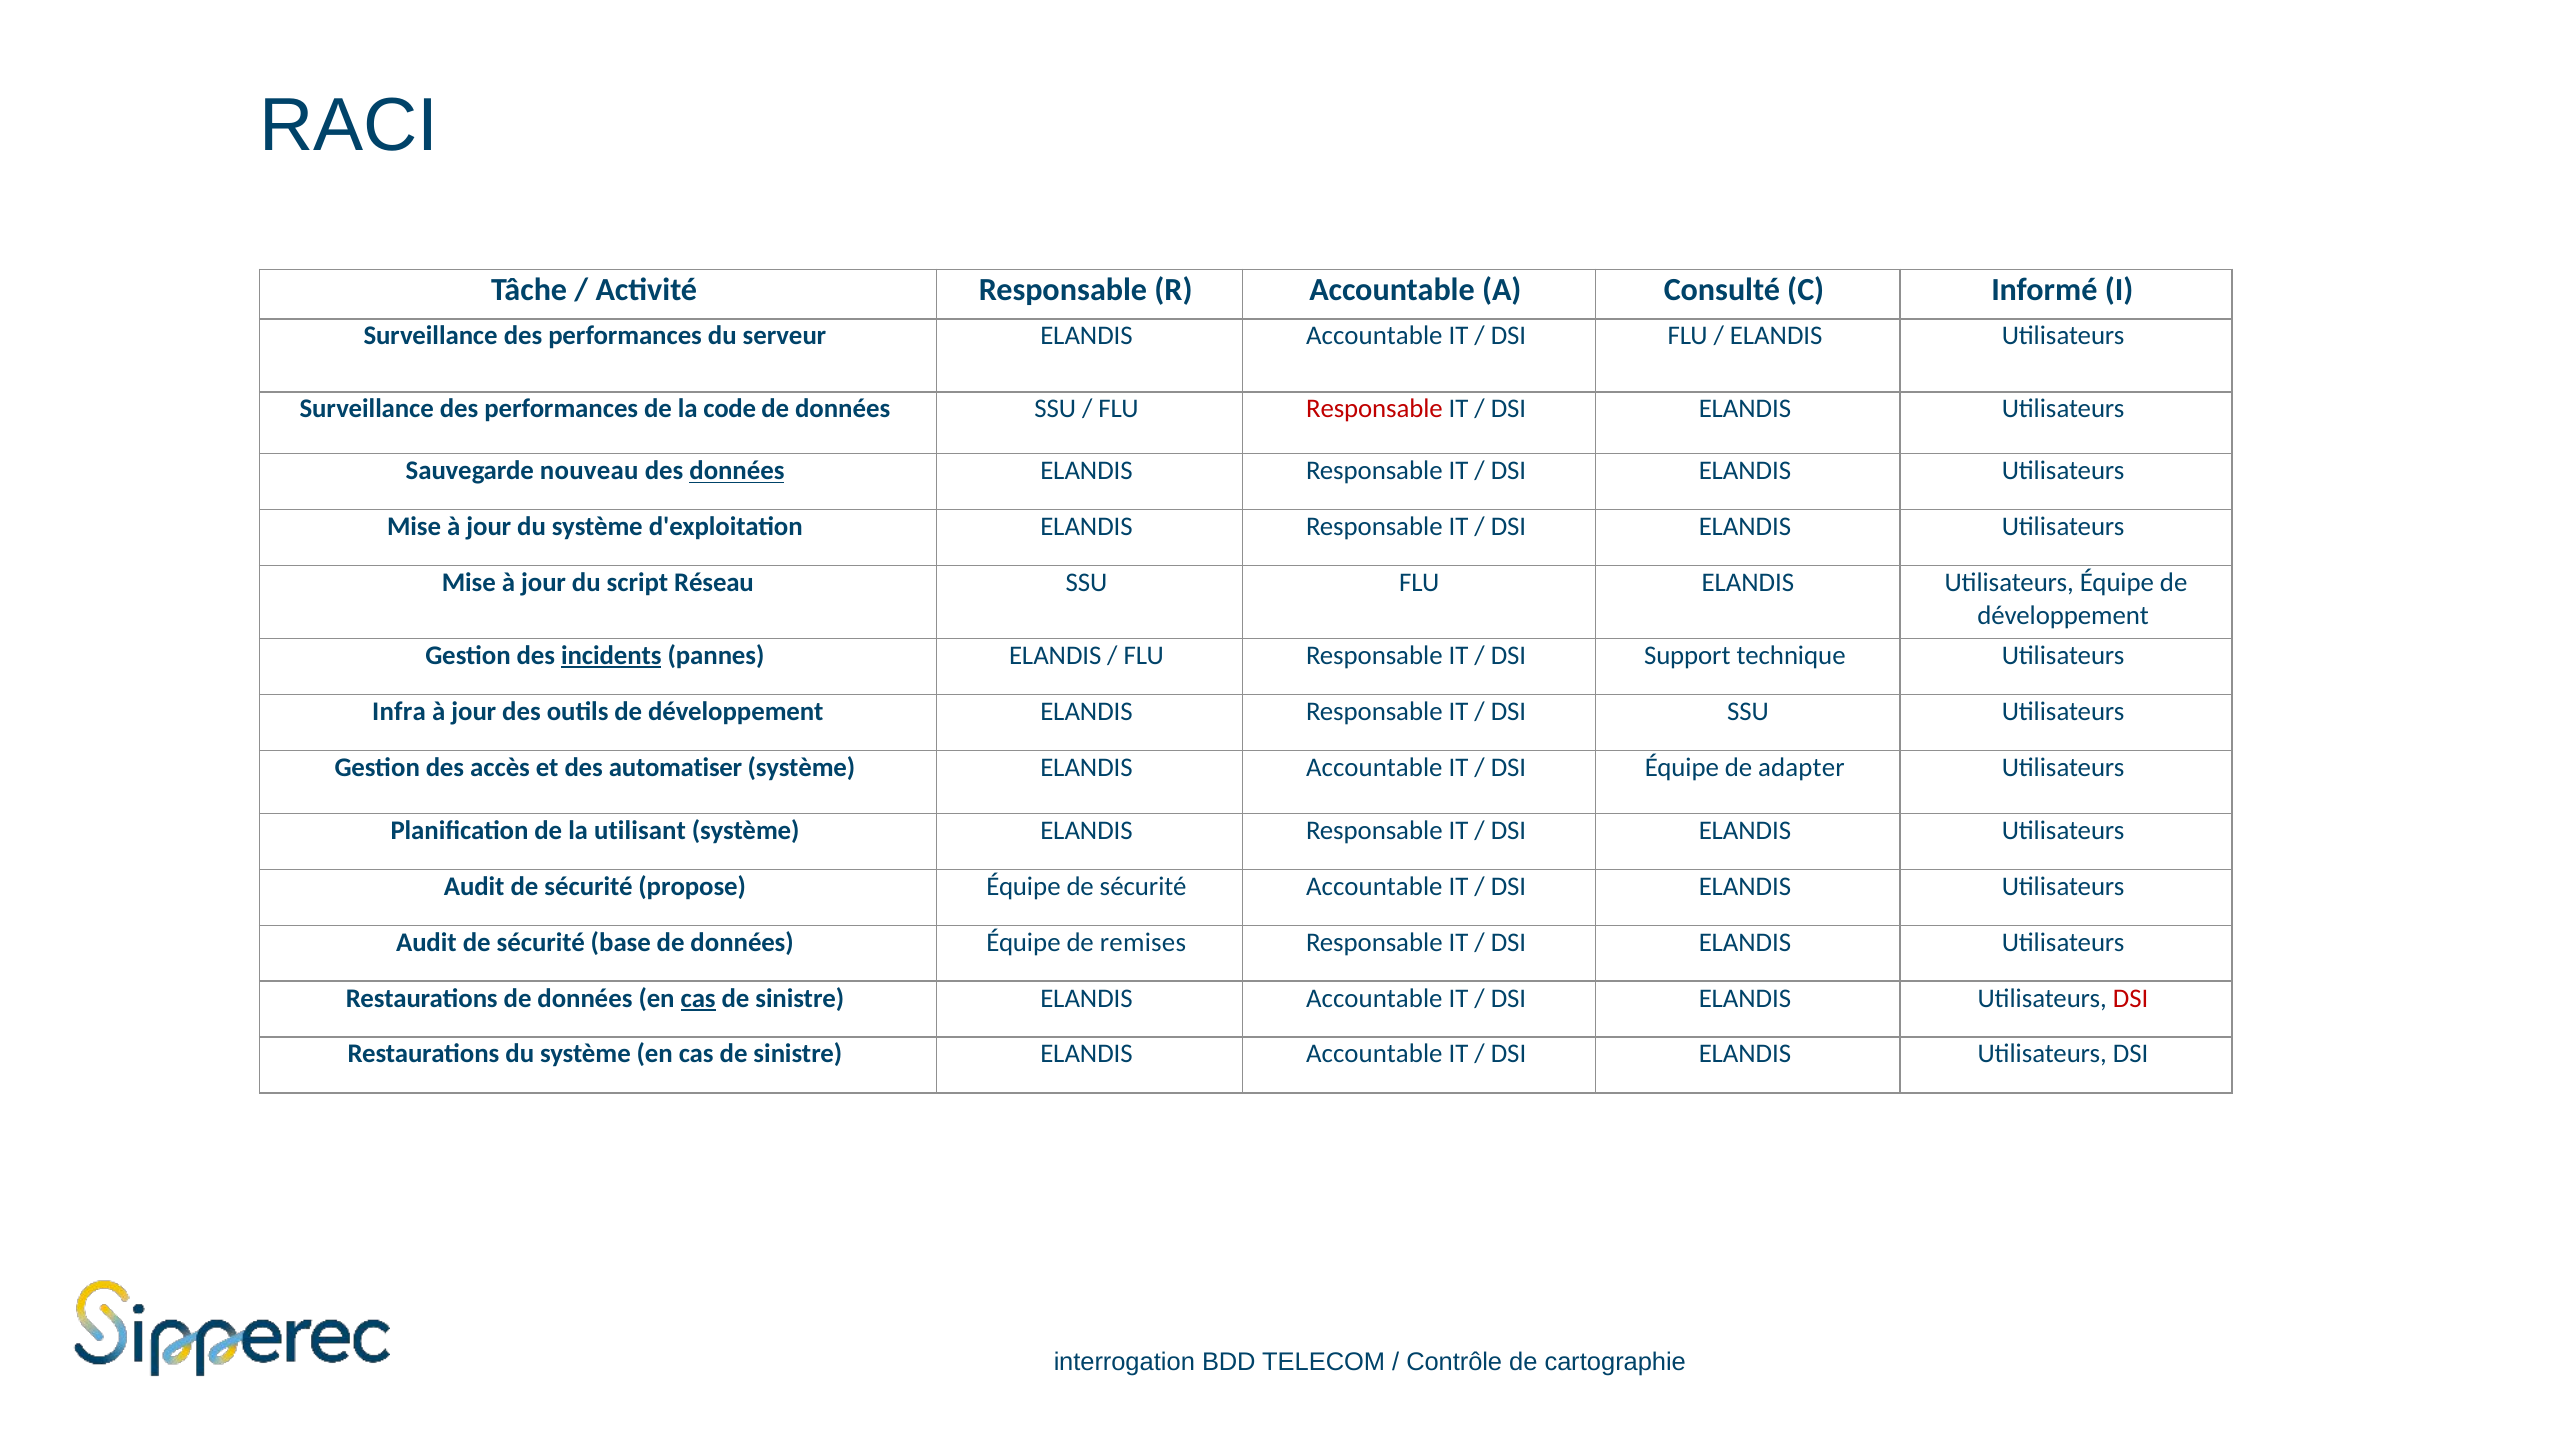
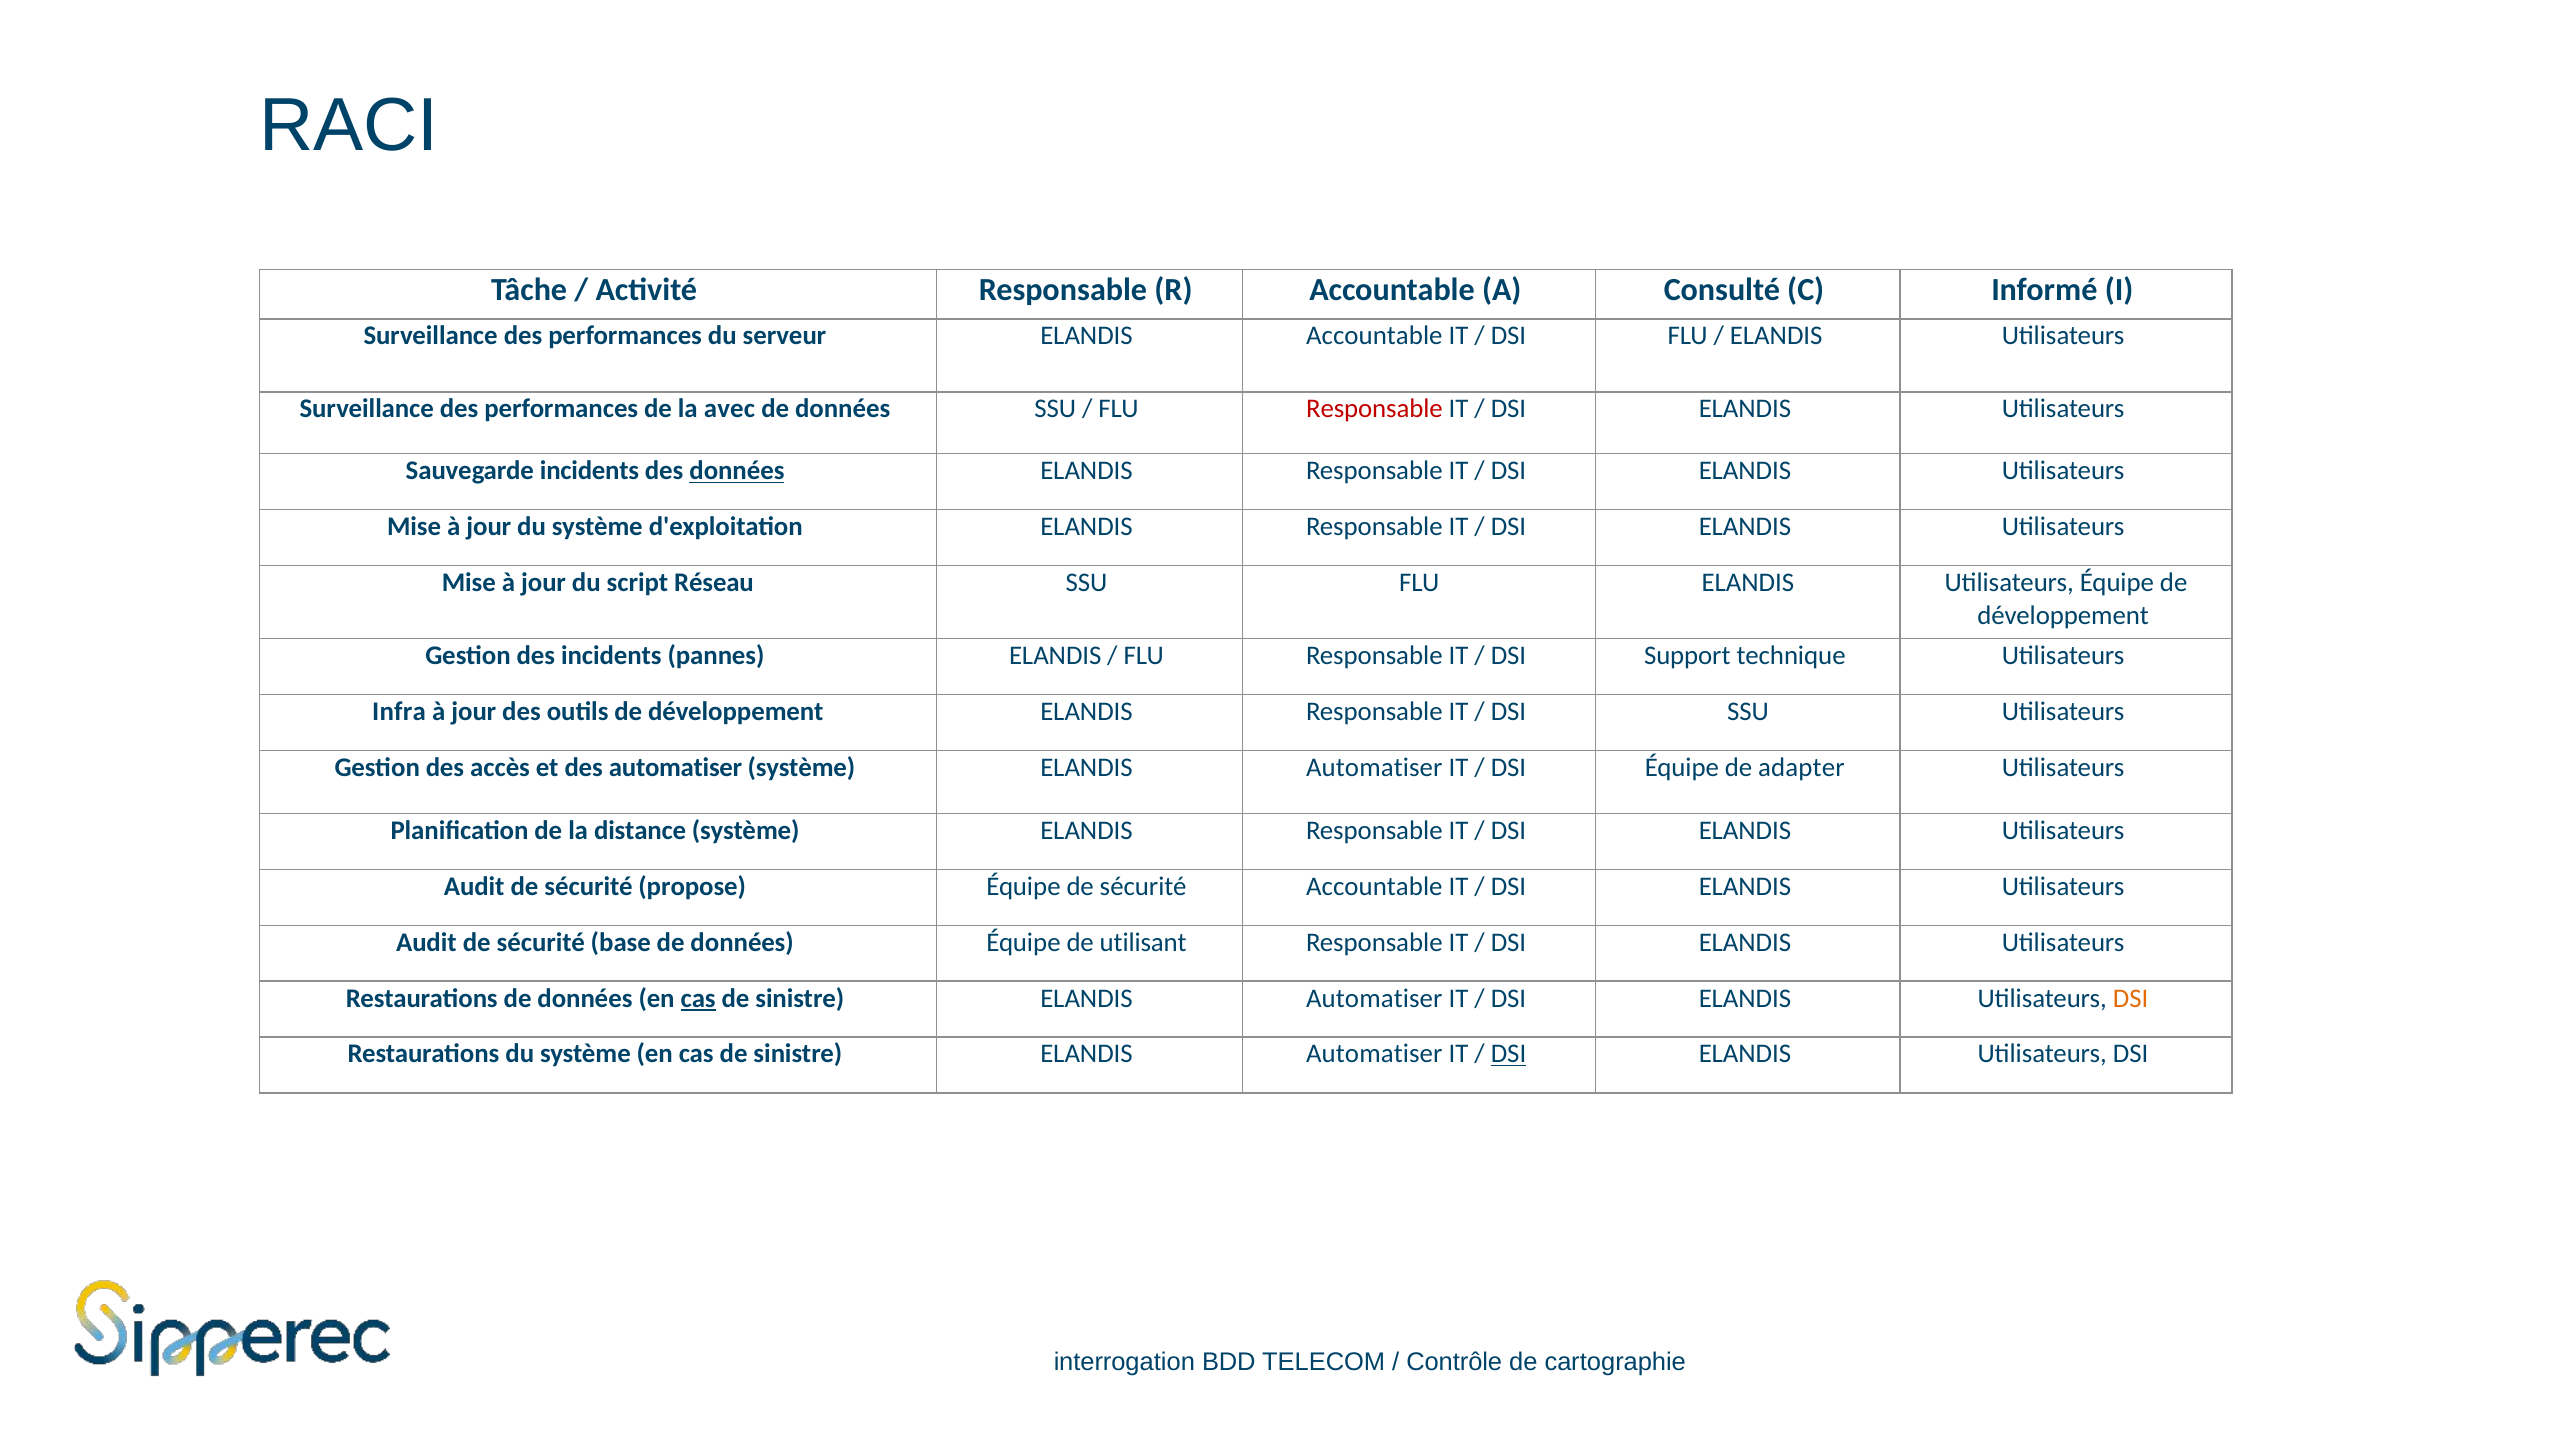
code: code -> avec (729, 409)
Sauvegarde nouveau: nouveau -> incidents (590, 471)
incidents underline: present -> none (611, 656)
système ELANDIS Accountable: Accountable -> Automatiser (1374, 768)
utilisant: utilisant -> distance (640, 830)
remises: remises -> utilisant (1143, 942)
Accountable: Accountable -> Automatiser (1374, 998)
DSI colour: red -> orange (2131, 998)
Accountable: Accountable -> Automatiser (1374, 1054)
DSI underline: none -> present (1509, 1054)
